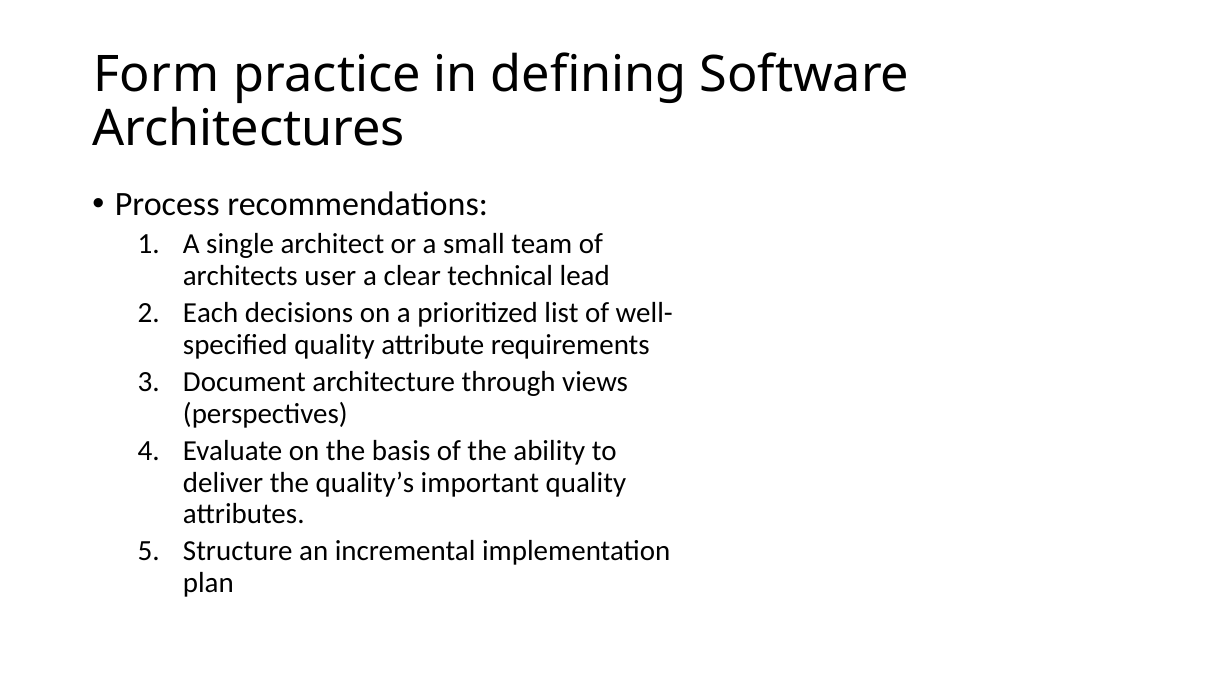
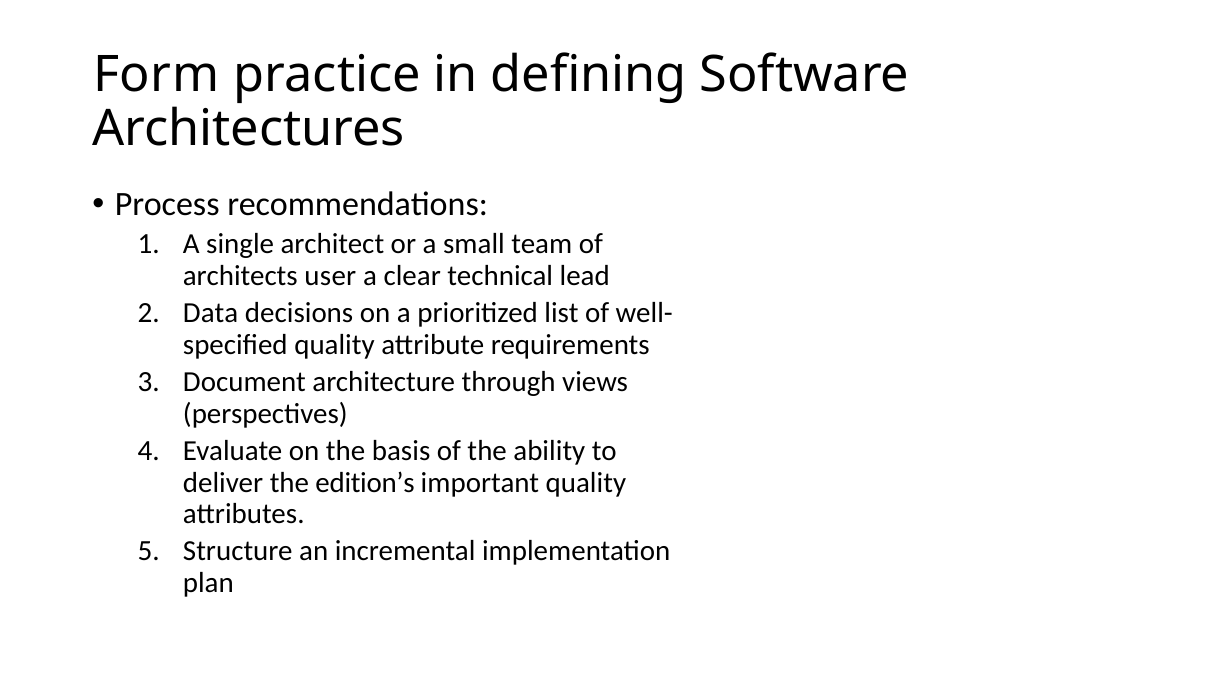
Each: Each -> Data (211, 313)
quality’s: quality’s -> edition’s (365, 482)
